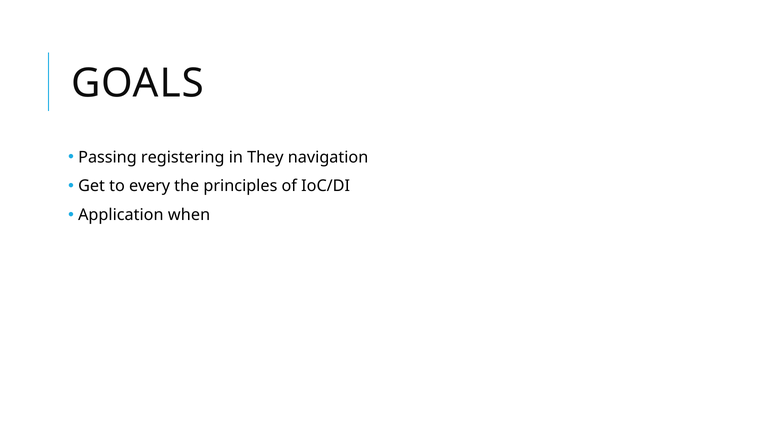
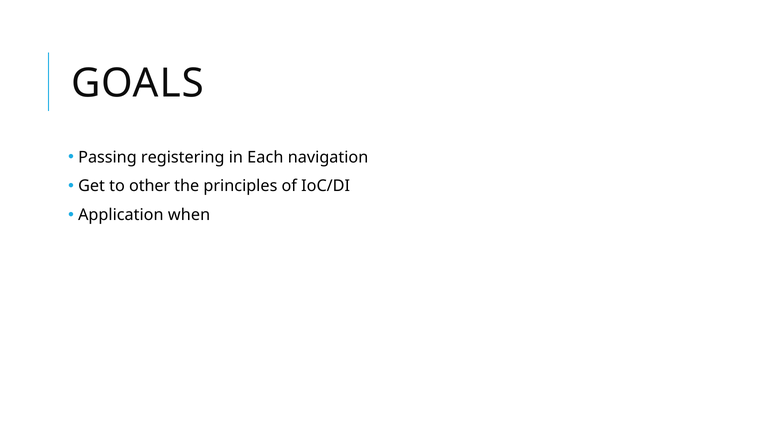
They: They -> Each (265, 157)
every: every -> other (150, 186)
